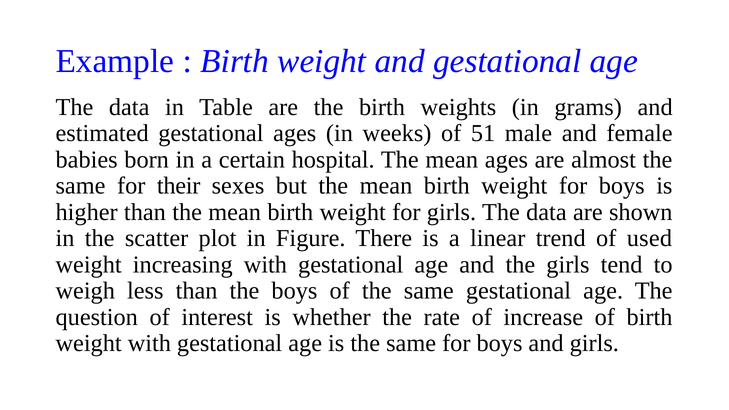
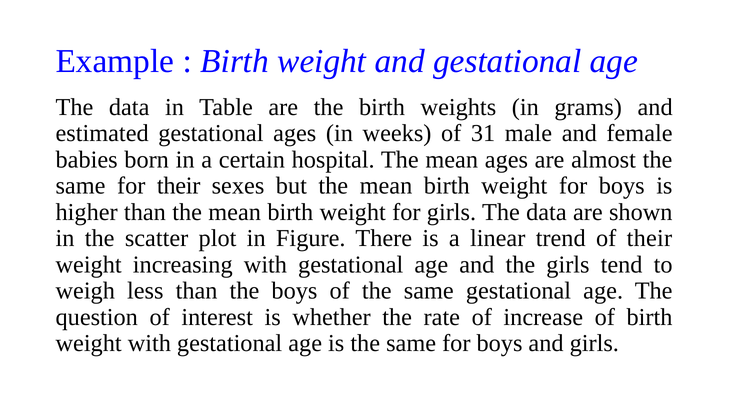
51: 51 -> 31 (483, 133)
of used: used -> their (649, 238)
